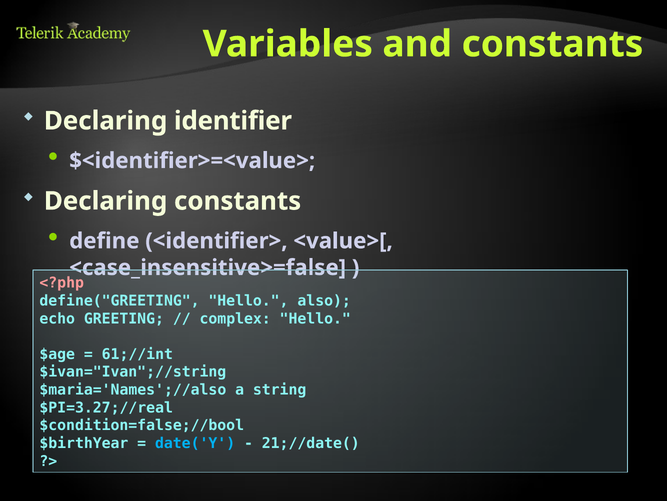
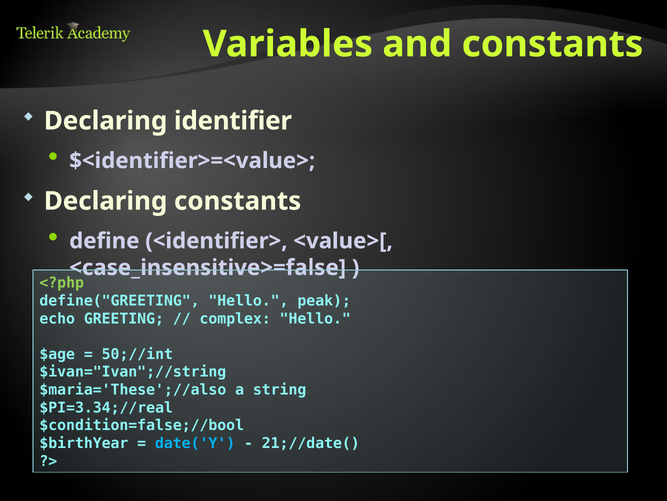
<?php colour: pink -> light green (62, 283)
also: also -> peak (324, 300)
61;//int: 61;//int -> 50;//int (137, 354)
$maria='Names';//also: $maria='Names';//also -> $maria='These';//also (133, 389)
$PI=3.27;//real: $PI=3.27;//real -> $PI=3.34;//real (106, 407)
